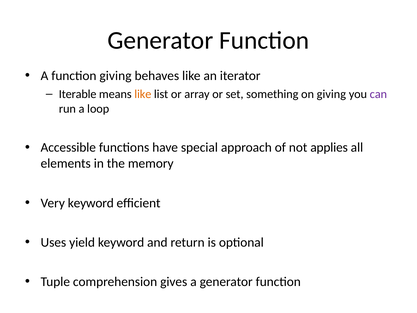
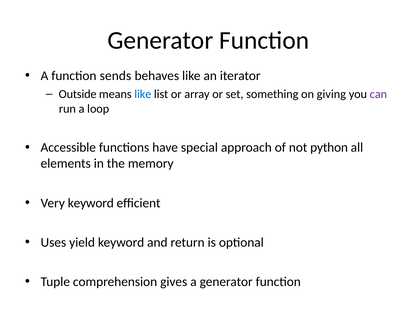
function giving: giving -> sends (115, 76)
Iterable: Iterable -> Outside (78, 94)
like colour: orange -> blue (143, 94)
applies: applies -> python (329, 147)
